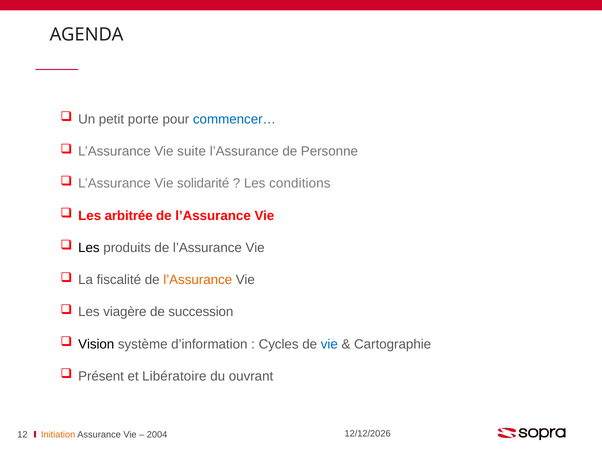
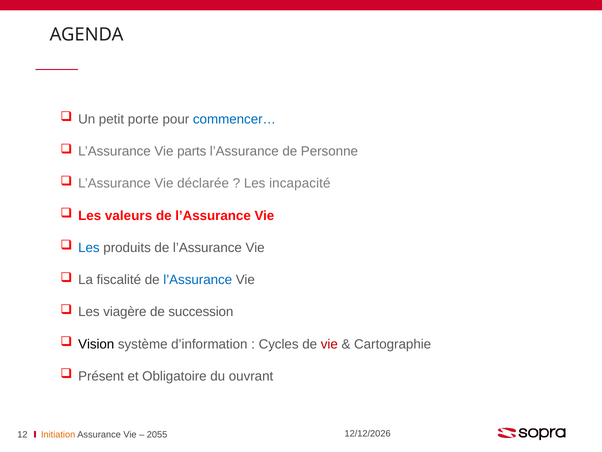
suite: suite -> parts (192, 151)
solidarité: solidarité -> déclarée (203, 183)
conditions: conditions -> incapacité (300, 183)
arbitrée: arbitrée -> valeurs (129, 215)
Les colour: black -> blue (89, 248)
l’Assurance colour: orange -> blue (198, 280)
vie colour: blue -> red (329, 344)
Libératoire: Libératoire -> Obligatoire (174, 376)
2004: 2004 -> 2055 (157, 434)
